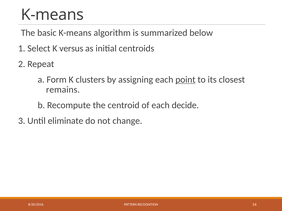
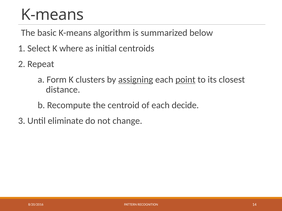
versus: versus -> where (71, 49)
assigning underline: none -> present (136, 80)
remains: remains -> distance (63, 90)
